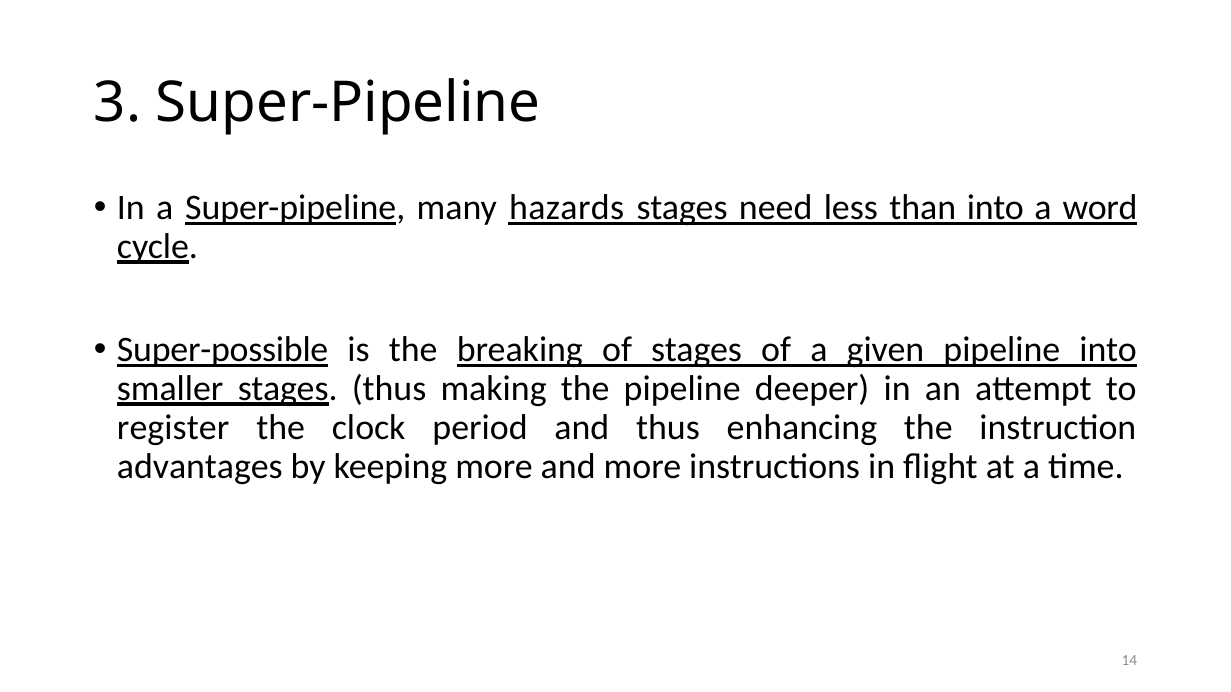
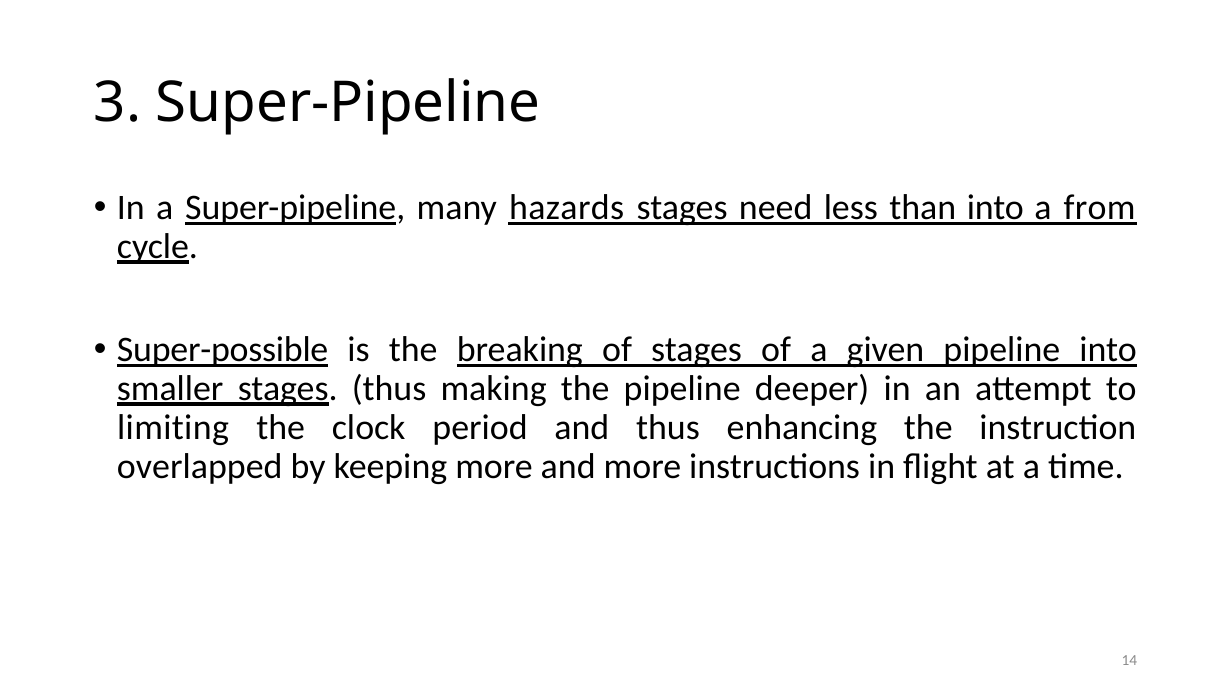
word: word -> from (1100, 208)
register: register -> limiting (173, 428)
advantages: advantages -> overlapped (200, 466)
